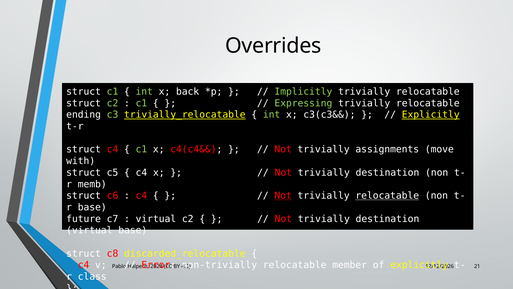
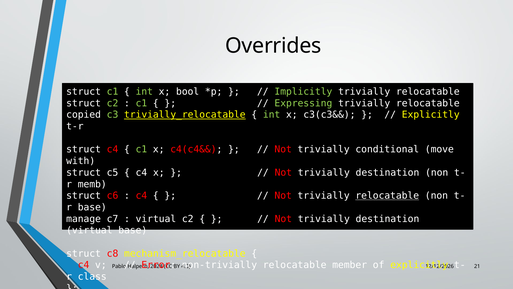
back: back -> bool (188, 92)
ending: ending -> copied (84, 115)
Explicitly underline: present -> none (431, 115)
assignments: assignments -> conditional (387, 149)
Not underline: present -> none (283, 195)
future: future -> manage (84, 219)
discarded_relocatable: discarded_relocatable -> mechanism_relocatable (185, 253)
